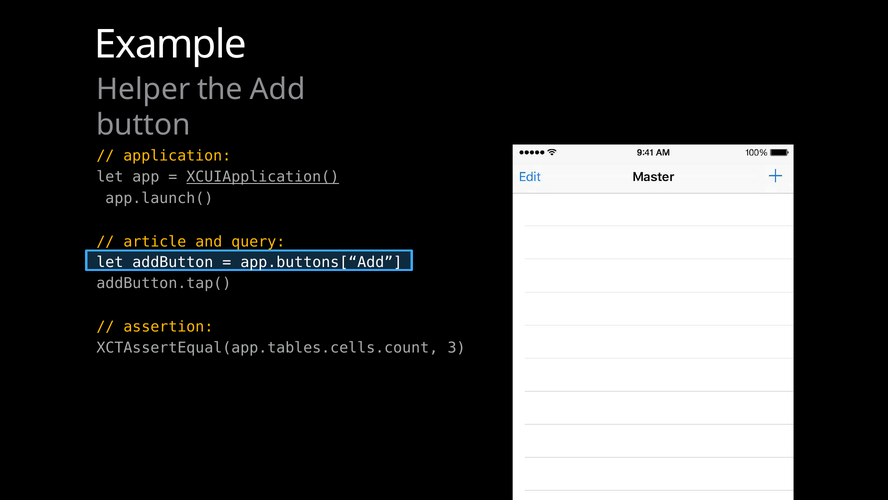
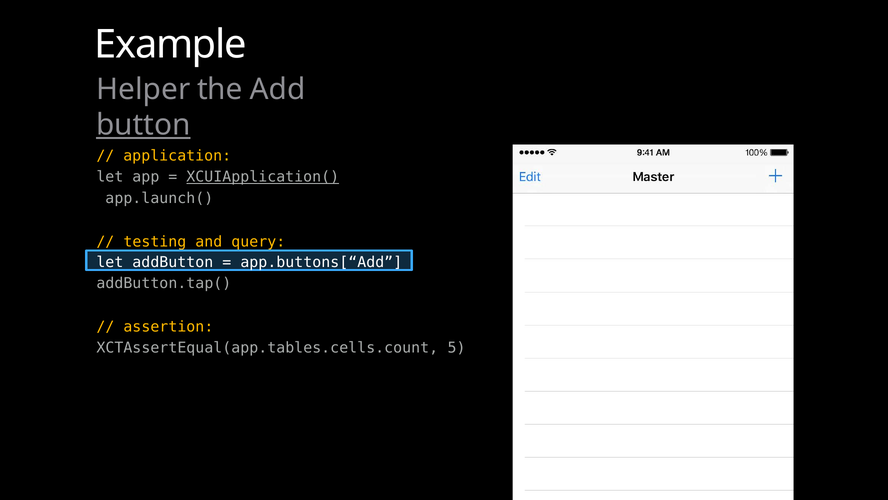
button underline: none -> present (143, 125)
article: article -> testing (155, 241)
3: 3 -> 5 (457, 348)
